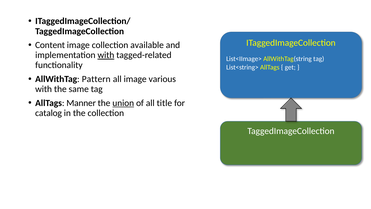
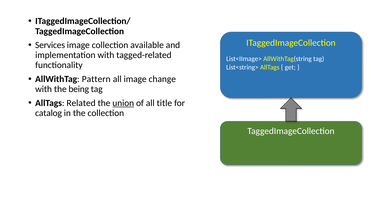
Content: Content -> Services (50, 45)
with underline: present -> none (106, 55)
various: various -> change (162, 79)
same: same -> being (79, 89)
Manner: Manner -> Related (81, 103)
